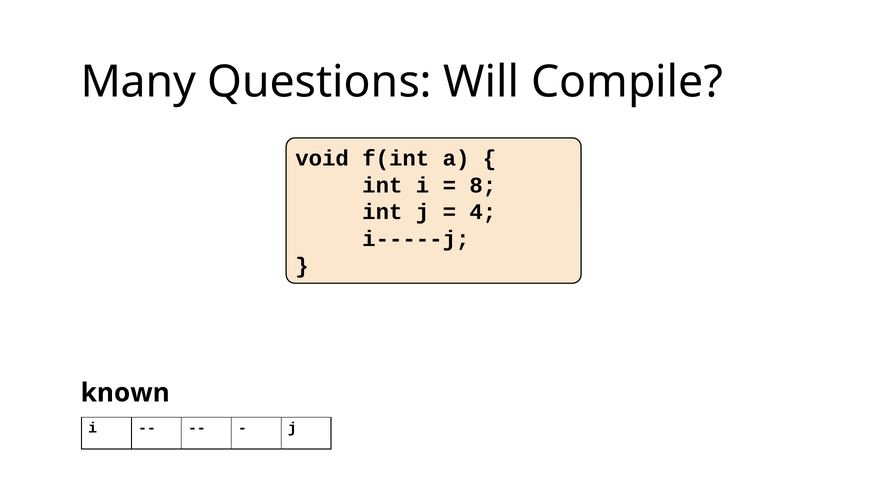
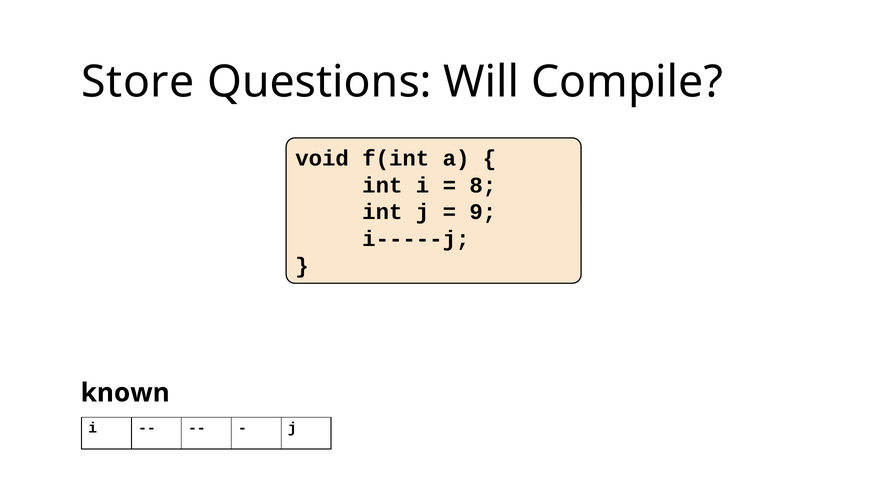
Many: Many -> Store (138, 82)
4: 4 -> 9 (483, 212)
